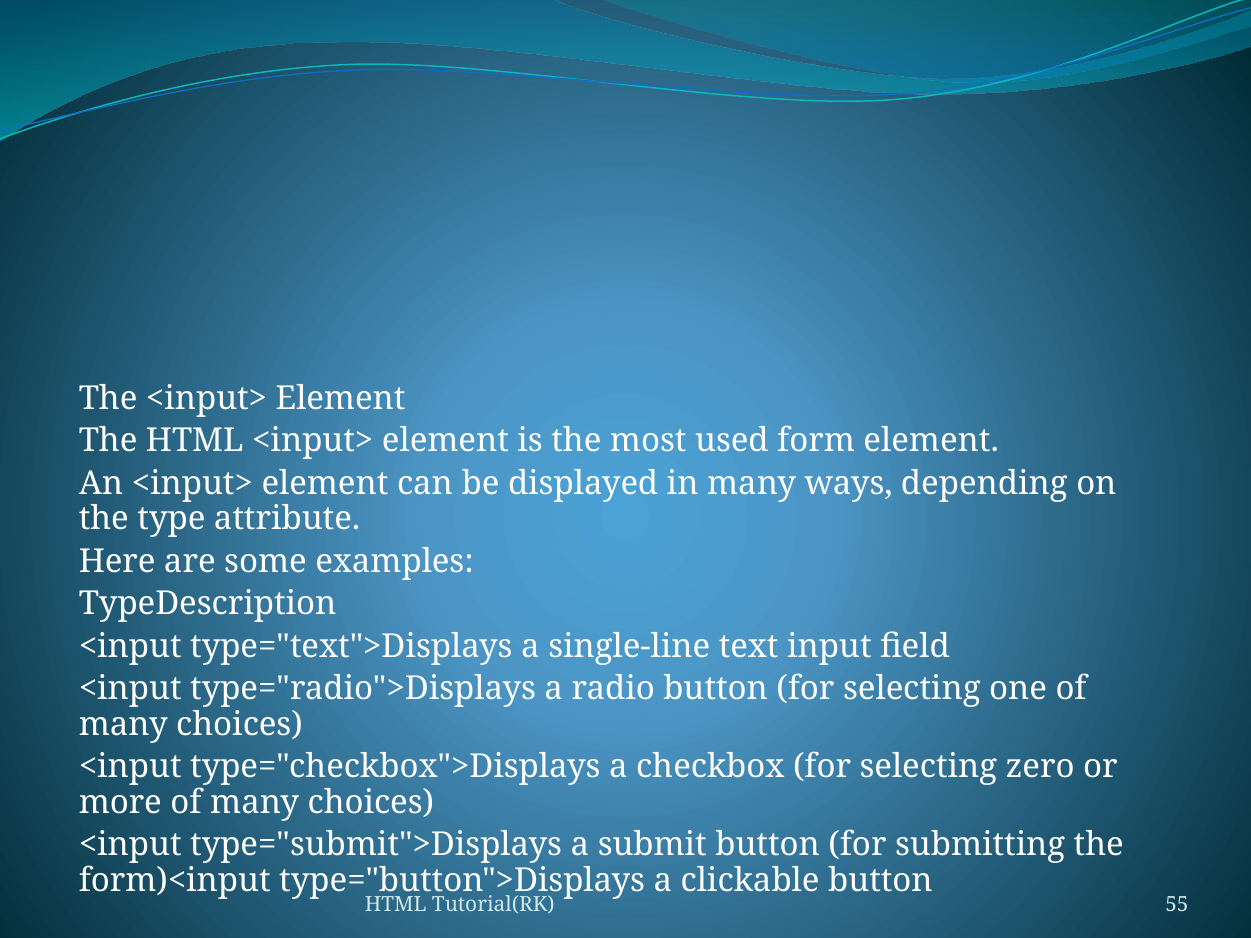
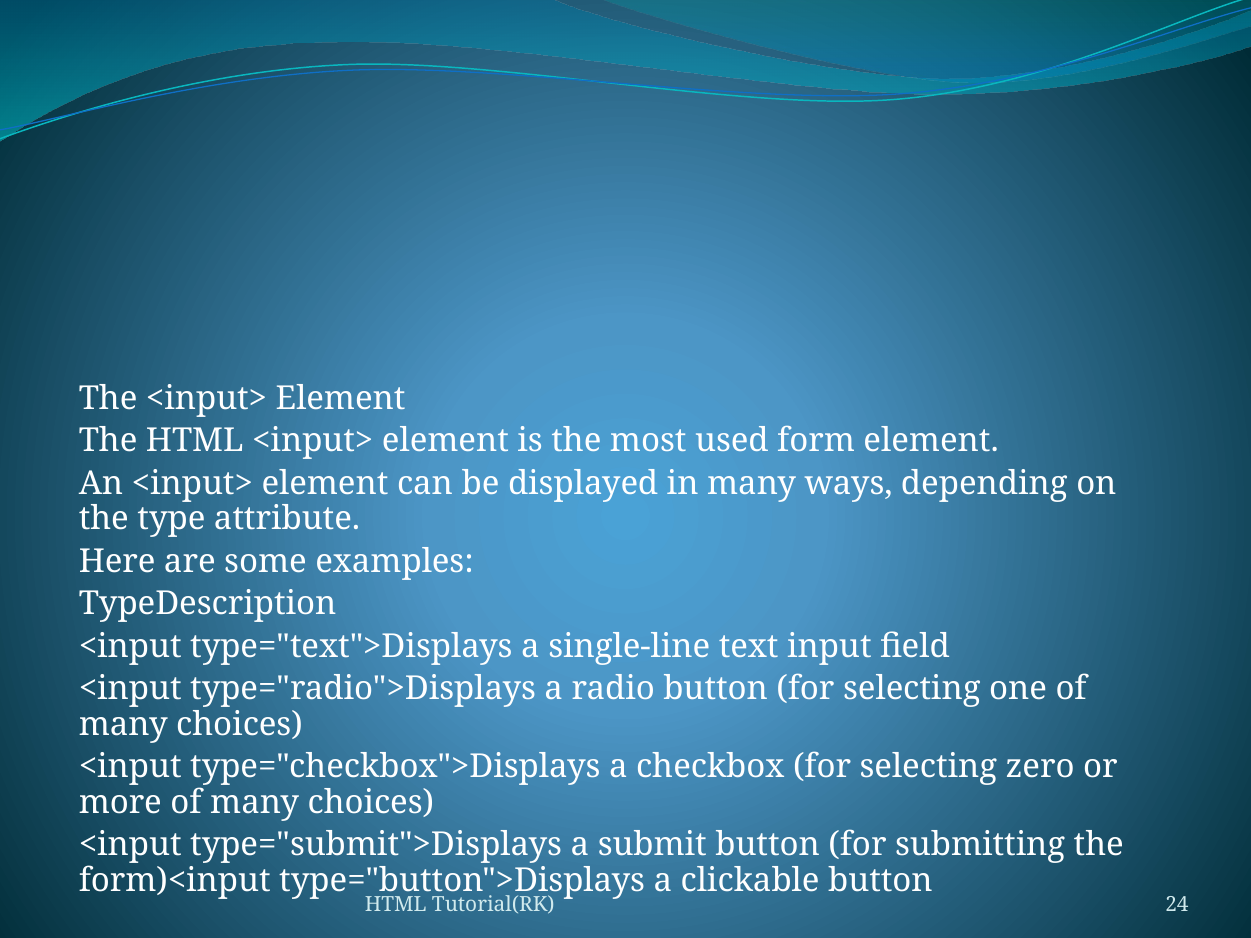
55: 55 -> 24 (1177, 905)
